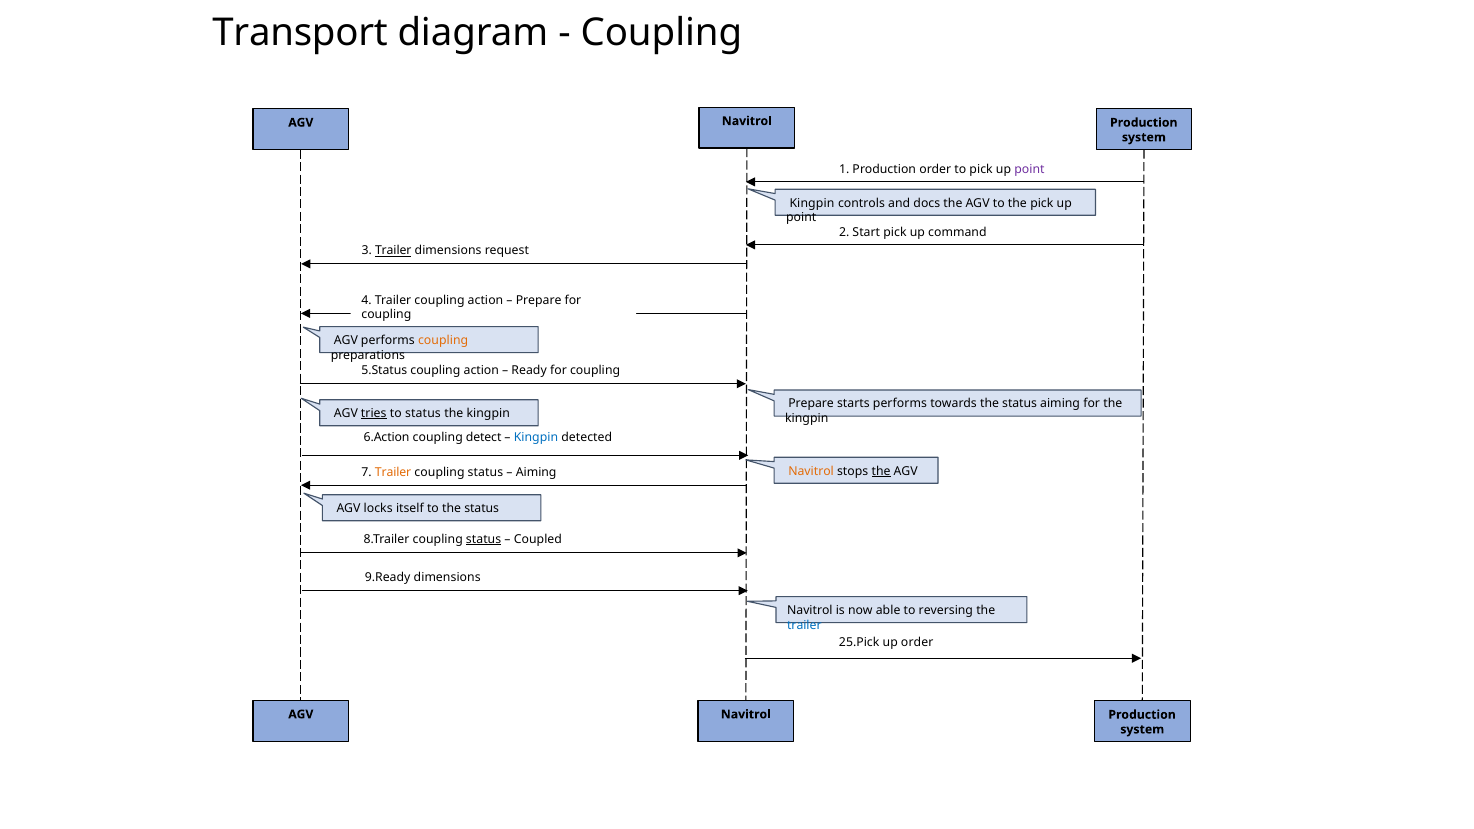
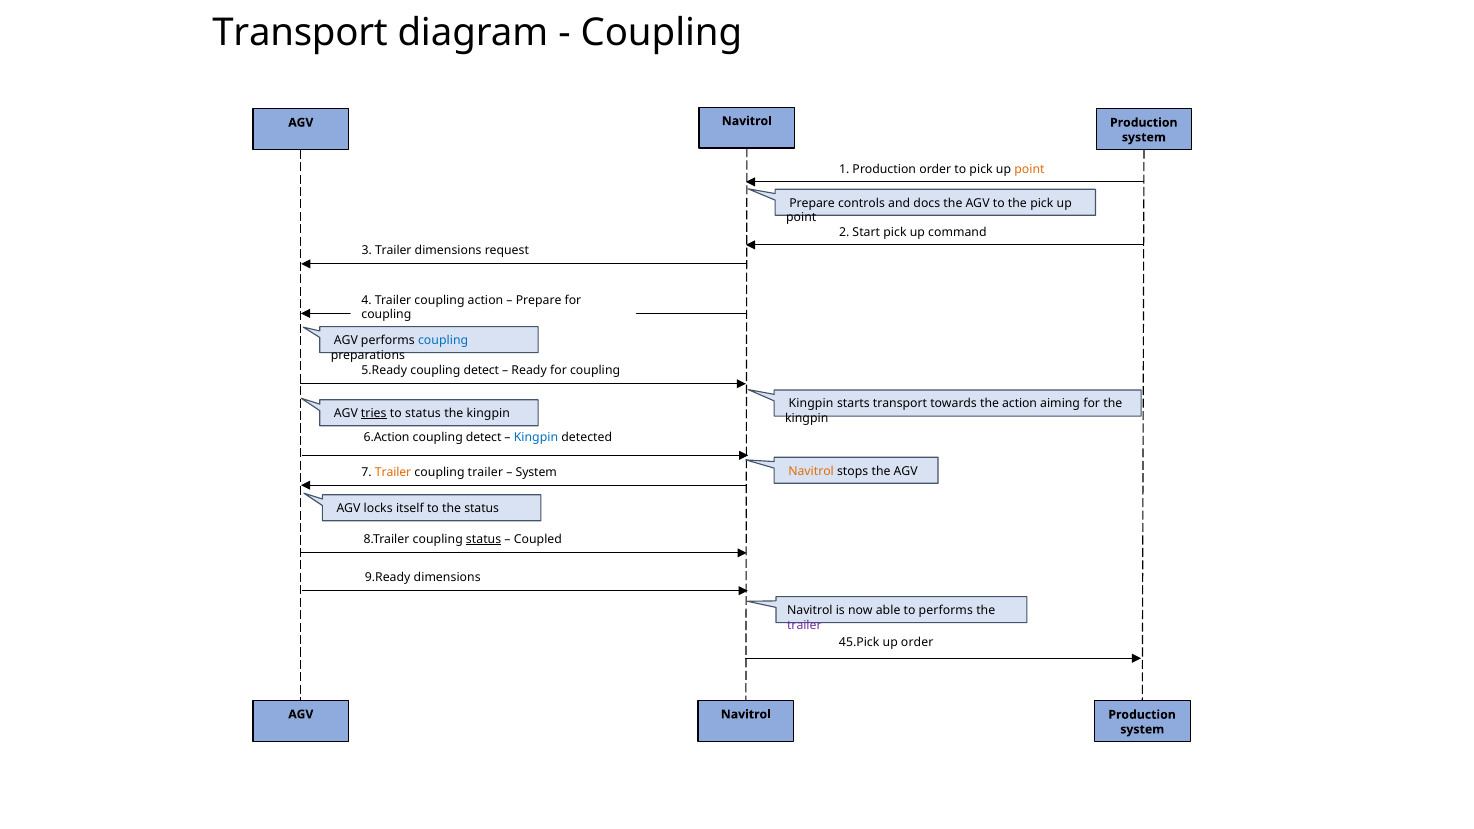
point colour: purple -> orange (1029, 169)
Kingpin: Kingpin -> Prepare (812, 203)
Trailer underline: present -> none (393, 251)
coupling colour: orange -> blue (443, 340)
5.Status: 5.Status -> 5.Ready (384, 370)
action: action -> detect (481, 370)
Prepare: Prepare -> Kingpin (811, 404)
starts performs: performs -> transport (900, 404)
towards the status: status -> action (1020, 404)
the underline: present -> none (881, 471)
status: status -> trailer (485, 472)
Aiming: Aiming -> System (536, 472)
to reversing: reversing -> performs (946, 610)
trailer colour: blue -> purple (804, 625)
25.Pick: 25.Pick -> 45.Pick (859, 642)
